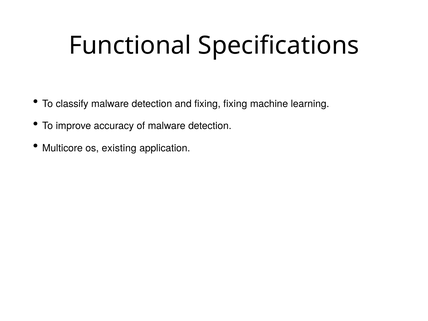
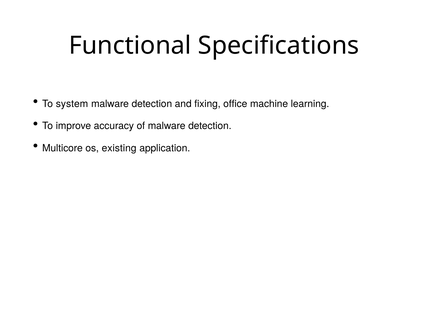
classify: classify -> system (72, 104)
fixing fixing: fixing -> office (235, 104)
